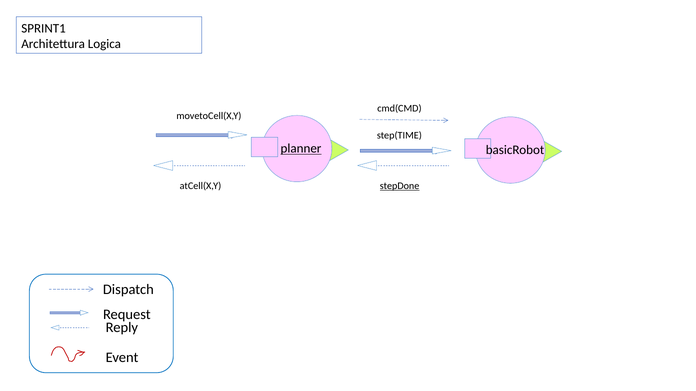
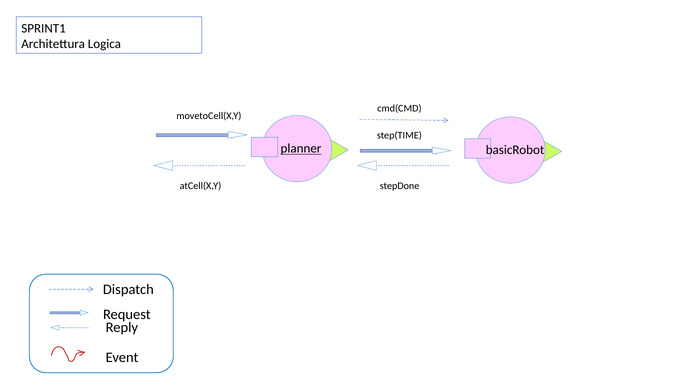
stepDone underline: present -> none (400, 186)
